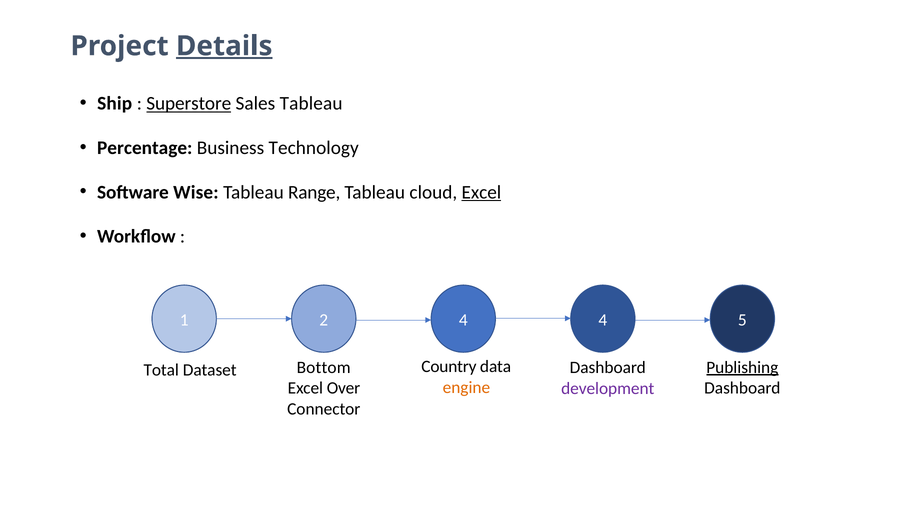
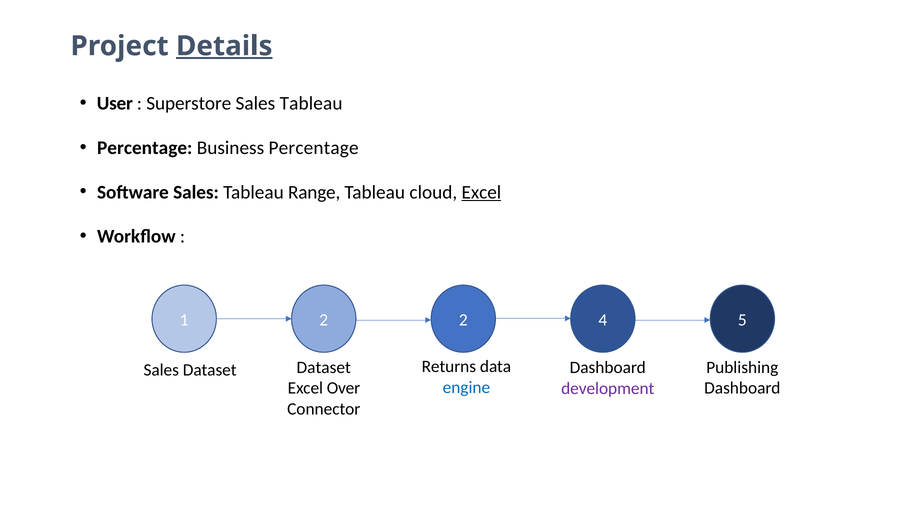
Ship: Ship -> User (115, 104)
Superstore underline: present -> none (189, 104)
Business Technology: Technology -> Percentage (314, 148)
Software Wise: Wise -> Sales (196, 192)
2 4: 4 -> 2 (463, 320)
Country: Country -> Returns (449, 366)
Publishing underline: present -> none (742, 367)
Total: Total -> Sales (161, 370)
Dataset Bottom: Bottom -> Dataset (324, 367)
engine colour: orange -> blue (466, 387)
